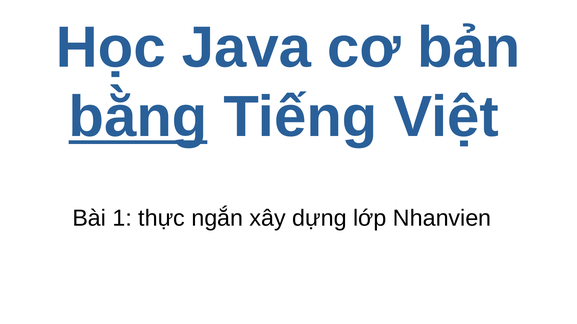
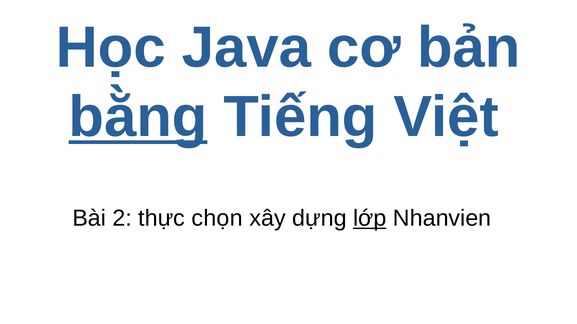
1: 1 -> 2 (122, 219)
ngắn: ngắn -> chọn (217, 219)
lớp underline: none -> present (370, 219)
